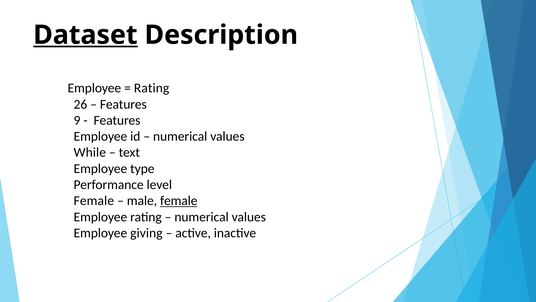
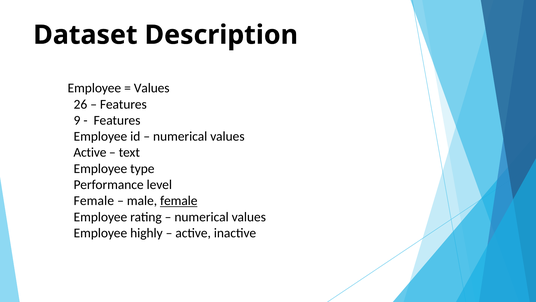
Dataset underline: present -> none (85, 35)
Rating: Rating -> Values (152, 88)
While: While -> Active (90, 152)
giving: giving -> highly (146, 233)
